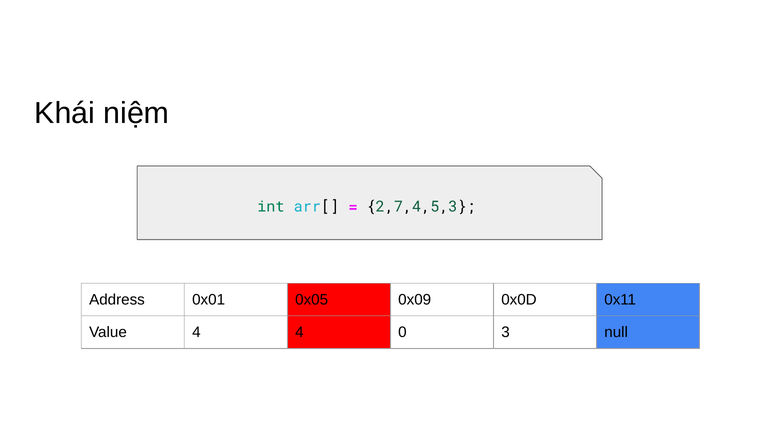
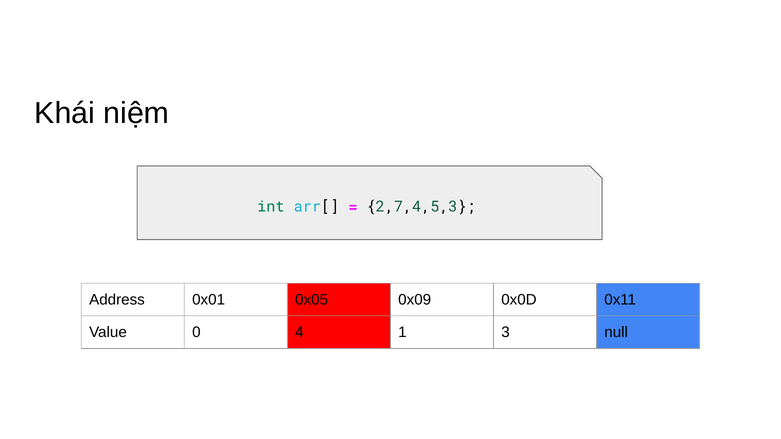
Value 4: 4 -> 0 (196, 333)
0: 0 -> 1 (402, 333)
